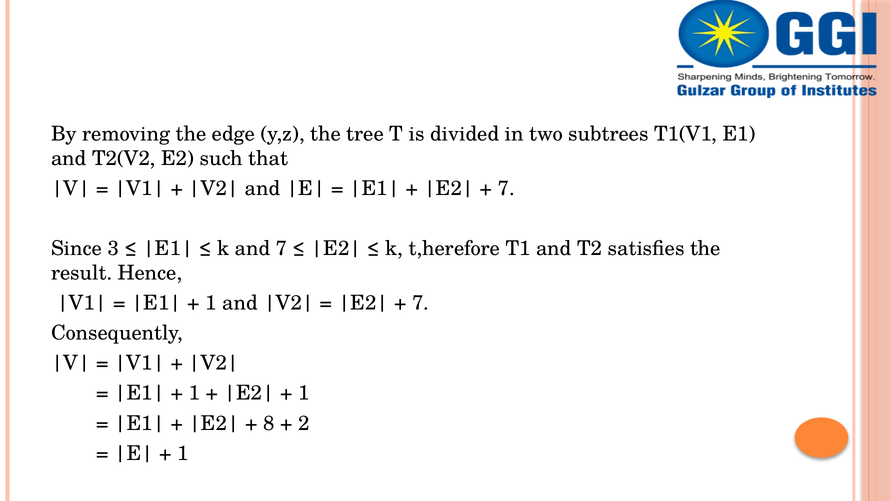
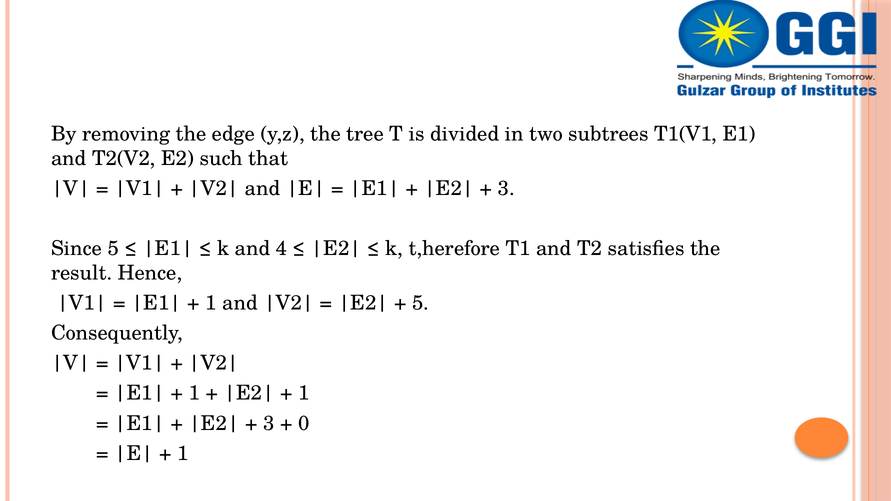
7: 7 -> 3 (506, 188)
Since 3: 3 -> 5 (113, 249)
and 7: 7 -> 4 (282, 249)
7: 7 -> 5 (421, 303)
8: 8 -> 3 (269, 423)
2: 2 -> 0 (304, 423)
